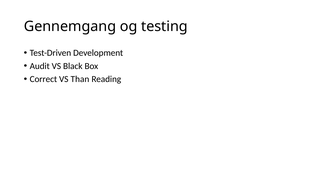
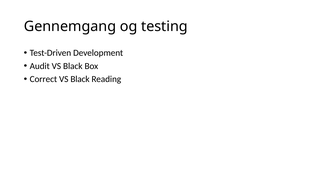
Than: Than -> Black (80, 79)
